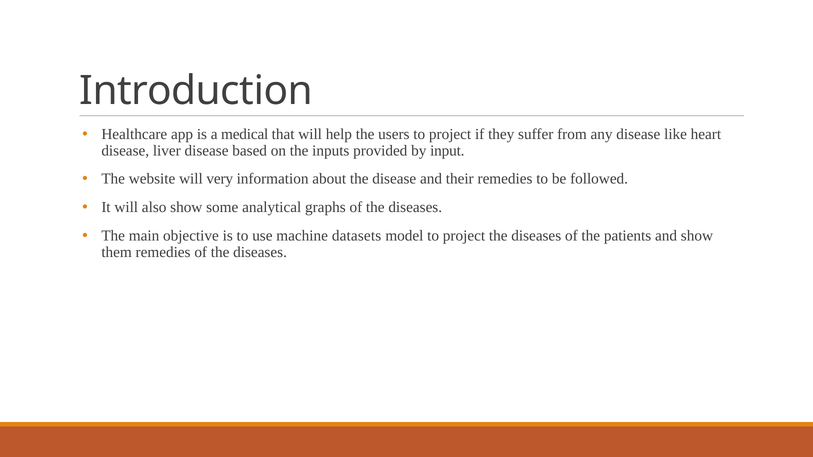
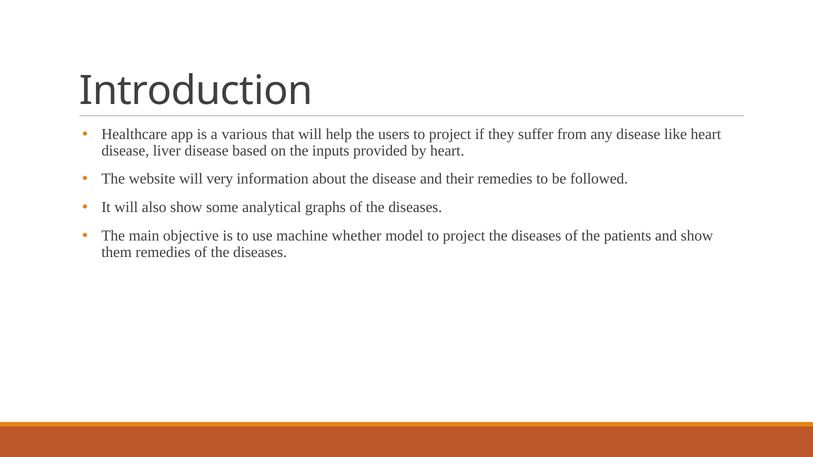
medical: medical -> various (245, 134)
by input: input -> heart (447, 151)
datasets: datasets -> whether (357, 236)
